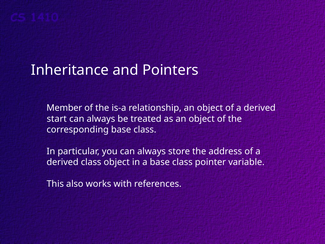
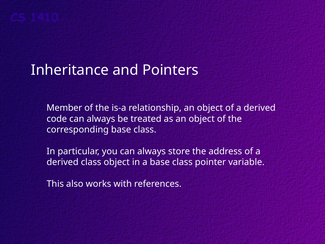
start: start -> code (57, 119)
